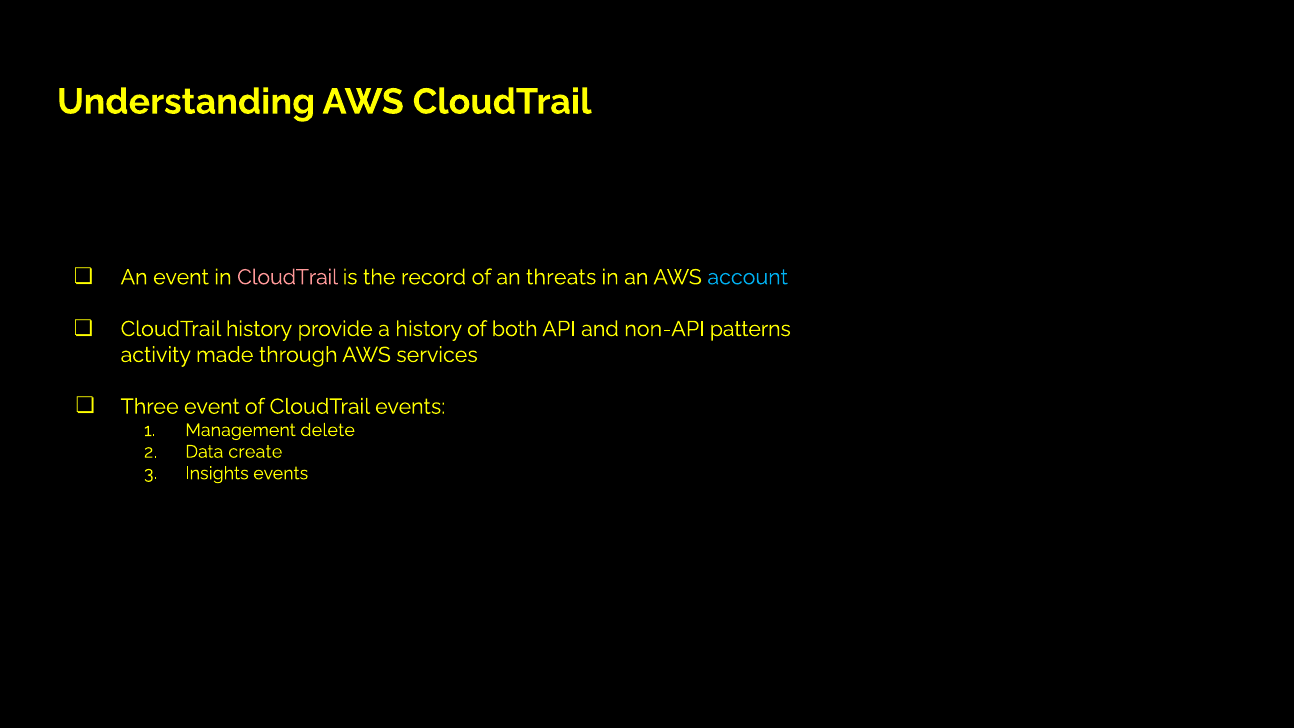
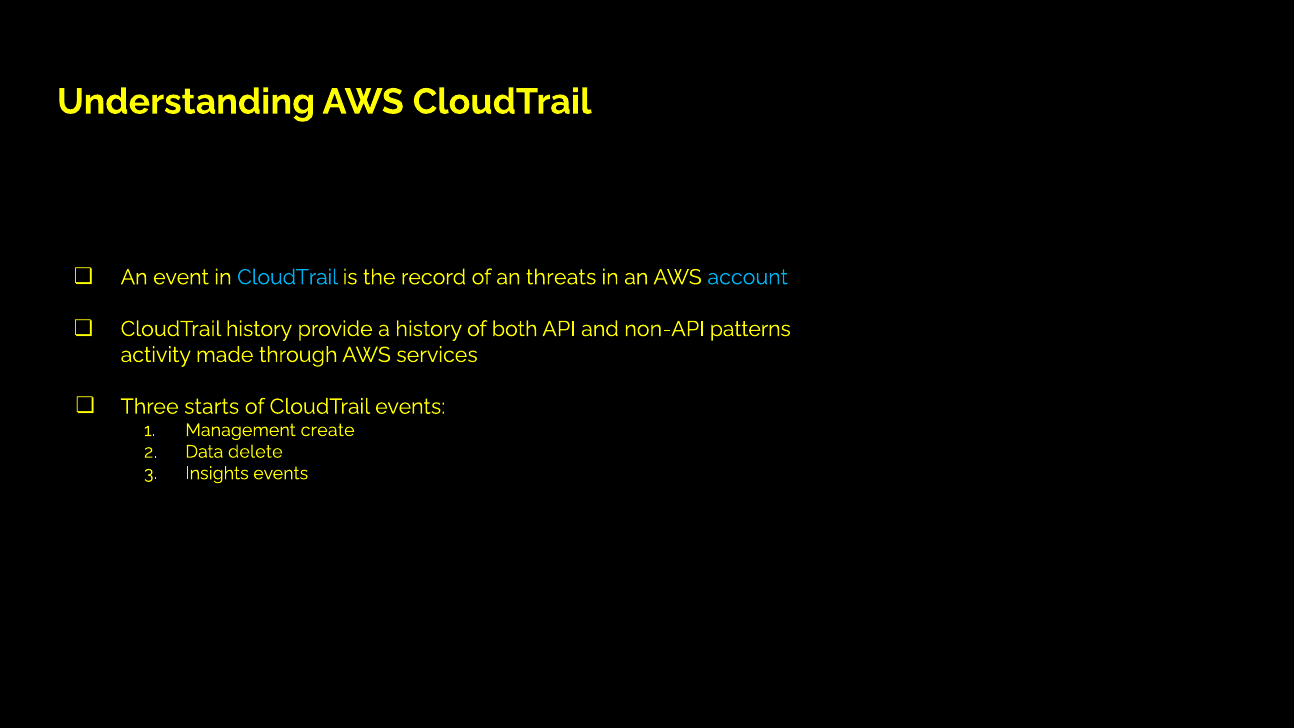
CloudTrail colour: pink -> light blue (288, 277)
Three event: event -> starts (212, 407)
delete: delete -> create (328, 430)
create: create -> delete (255, 452)
